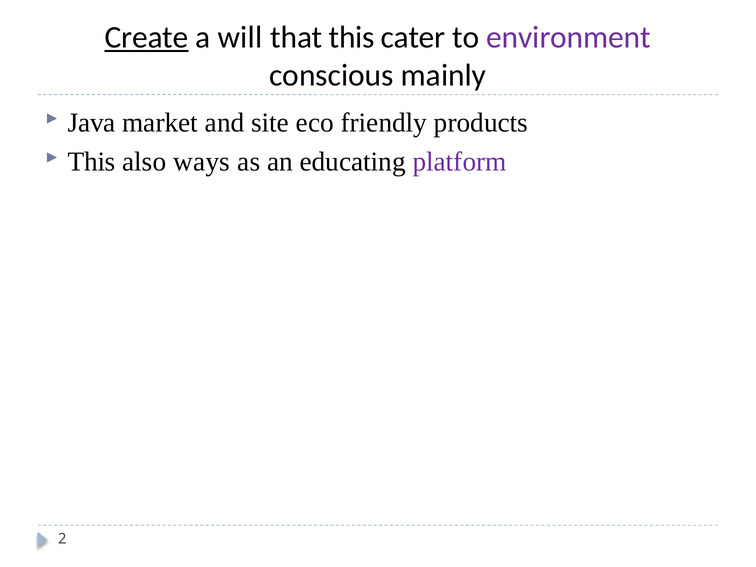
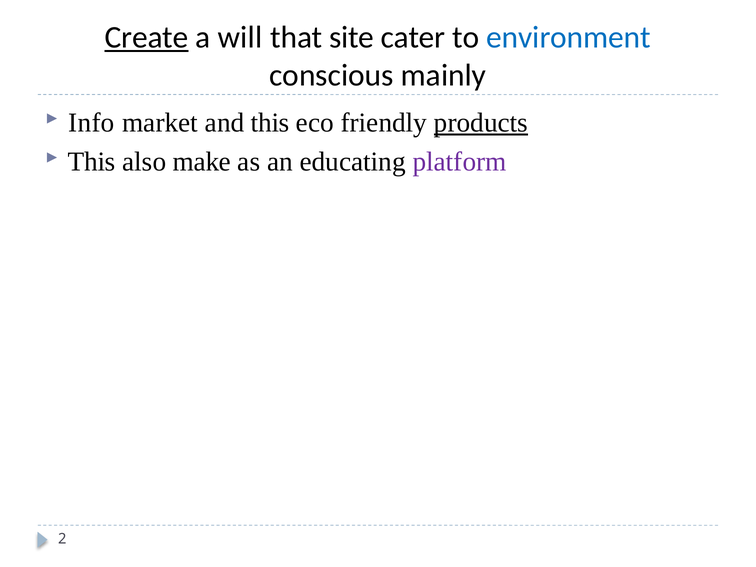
that this: this -> site (352, 37)
environment colour: purple -> blue (569, 37)
Java: Java -> Info (91, 123)
and site: site -> this (270, 123)
products underline: none -> present (481, 123)
ways: ways -> make (202, 162)
